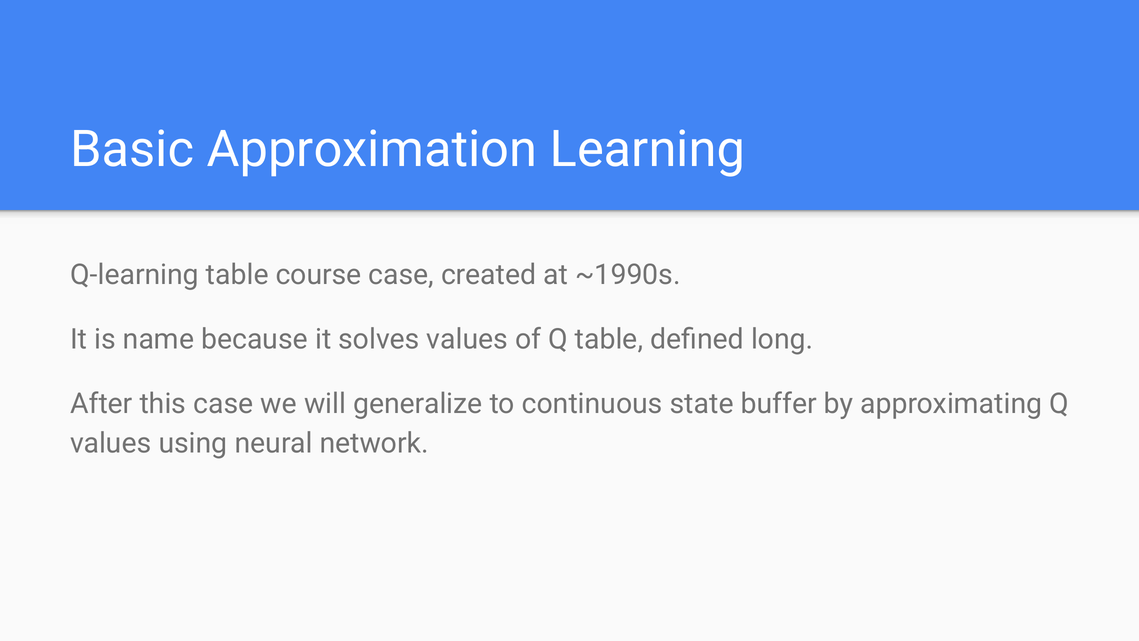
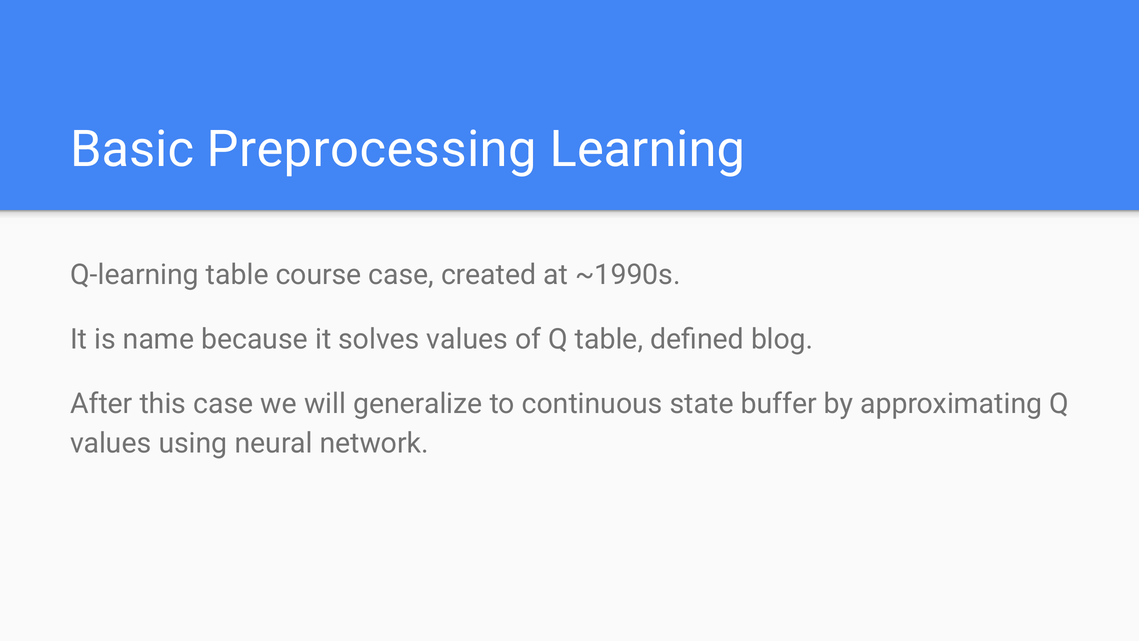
Approximation: Approximation -> Preprocessing (372, 149)
long: long -> blog (782, 339)
